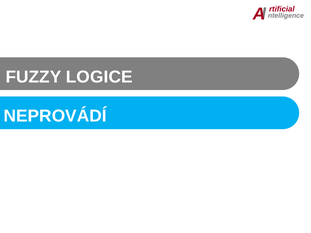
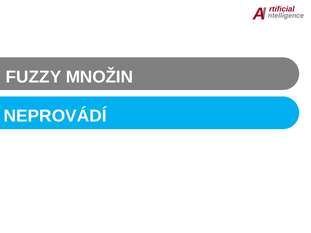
LOGICE: LOGICE -> MNOŽIN (99, 77)
